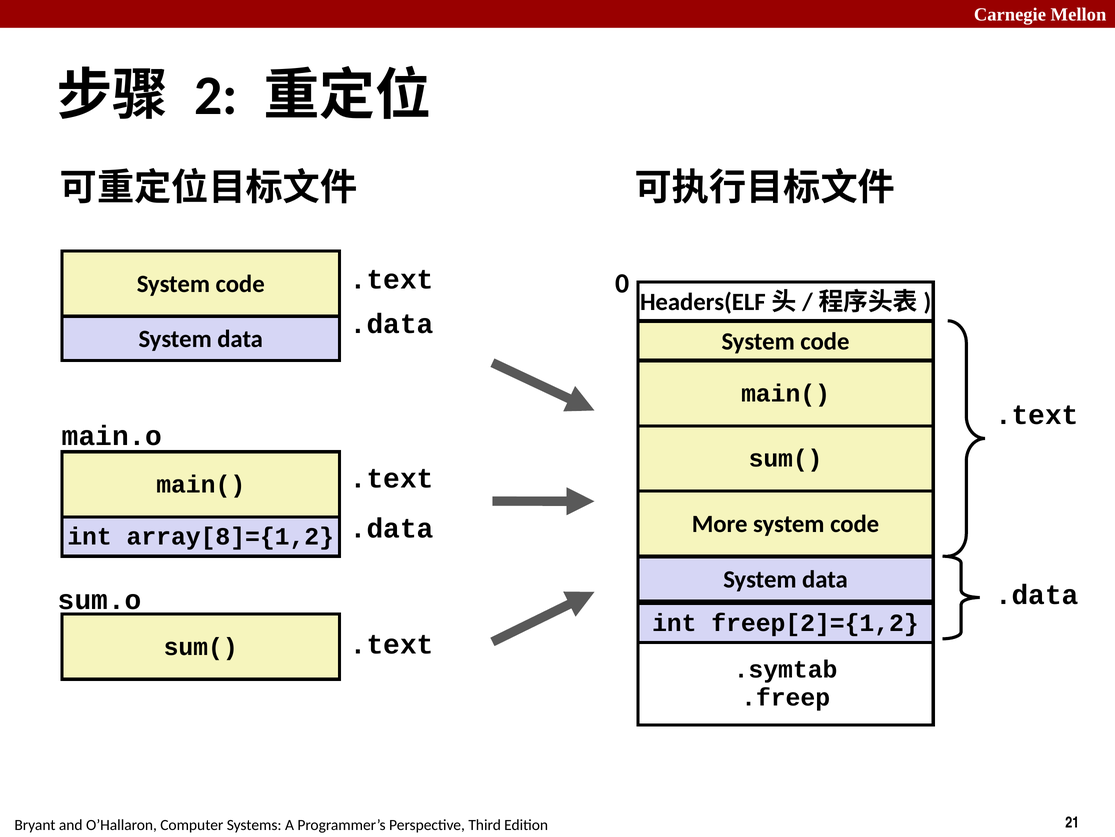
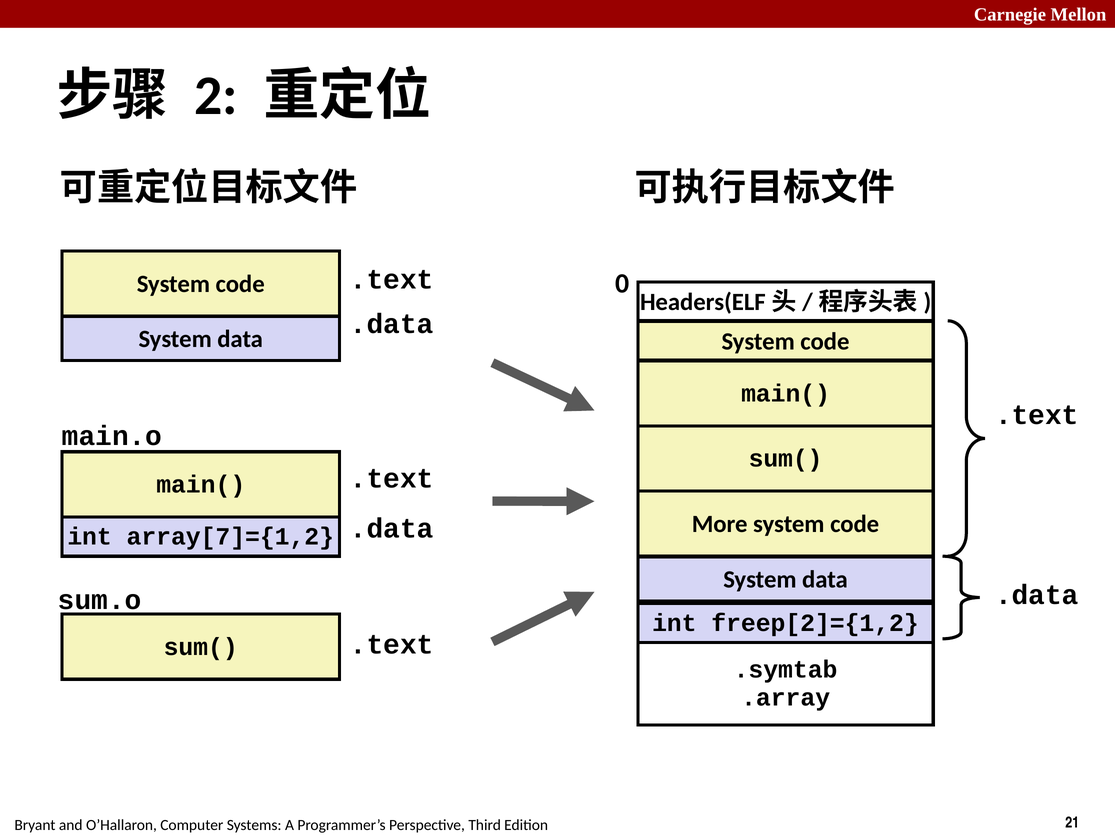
array[8]={1,2: array[8]={1,2 -> array[7]={1,2 (230, 536)
.freep: .freep -> .array (786, 697)
